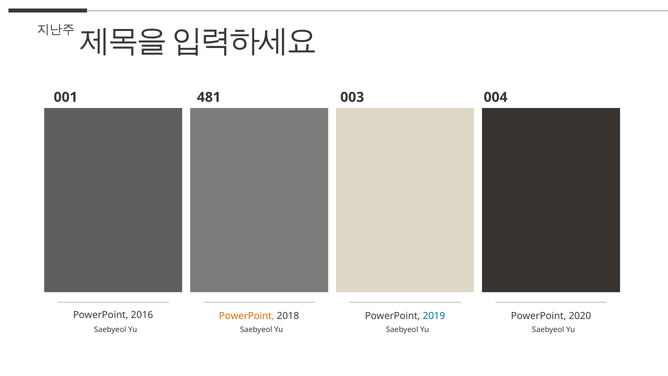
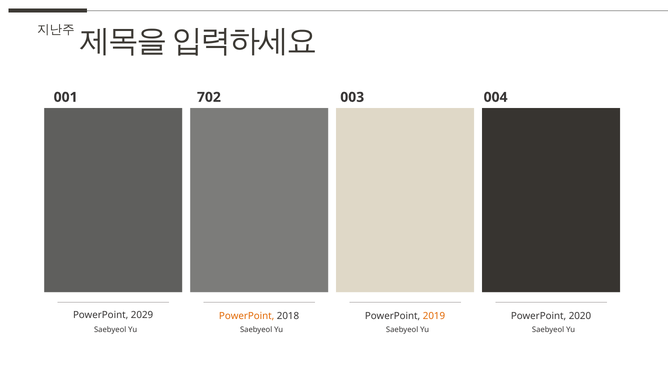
481: 481 -> 702 (209, 97)
2016: 2016 -> 2029 (142, 315)
2019 colour: blue -> orange (434, 316)
